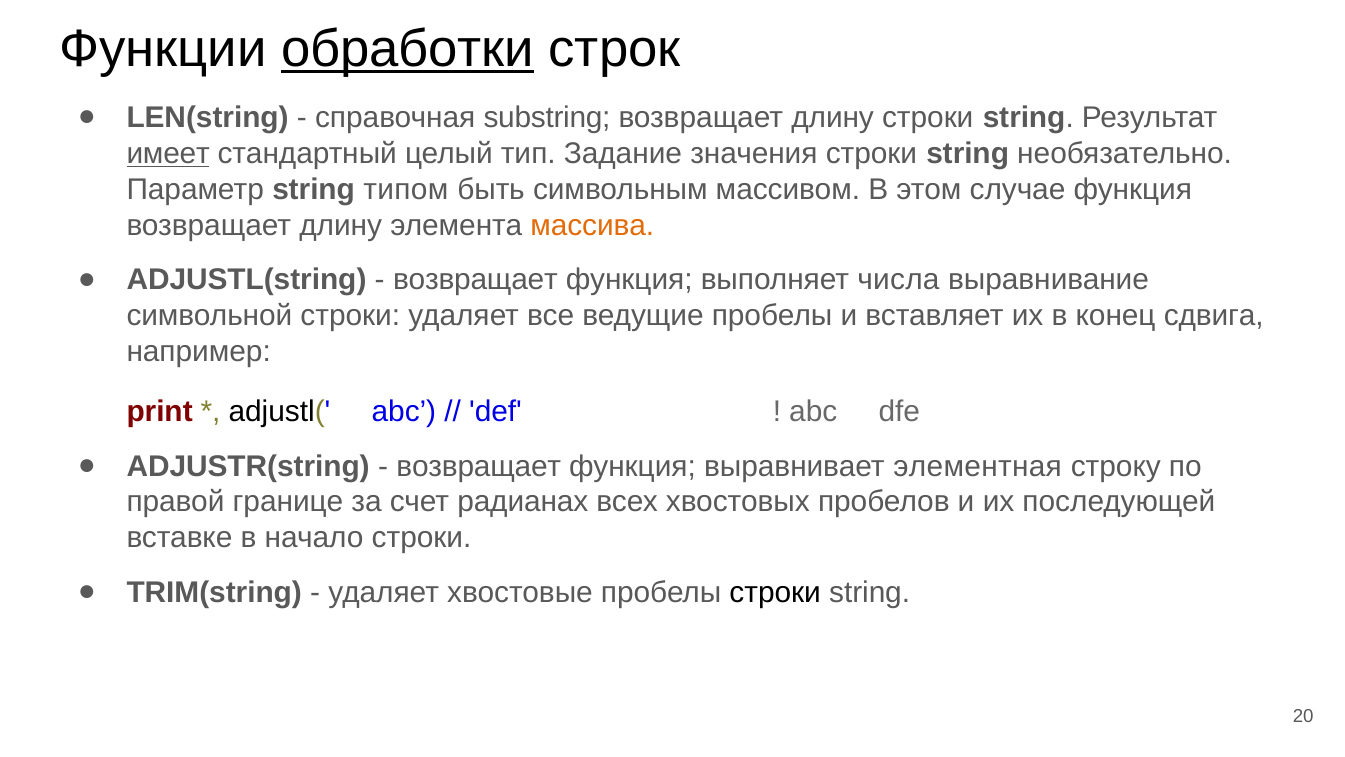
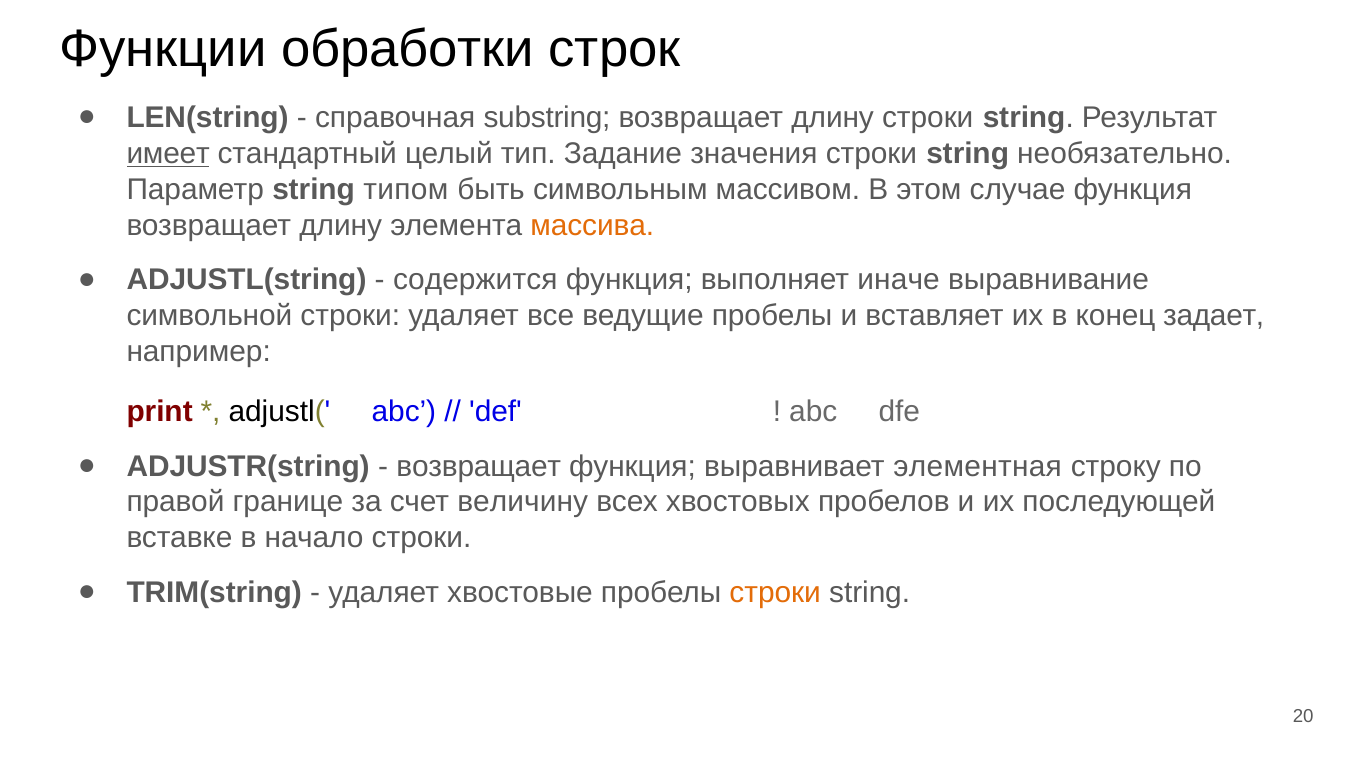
обработки underline: present -> none (408, 49)
возвращает: возвращает -> содержится (475, 280)
числа: числа -> иначе (899, 280)
сдвига: сдвига -> задает (1214, 316)
радианах: радианах -> величину (523, 502)
строки colour: black -> orange (775, 592)
